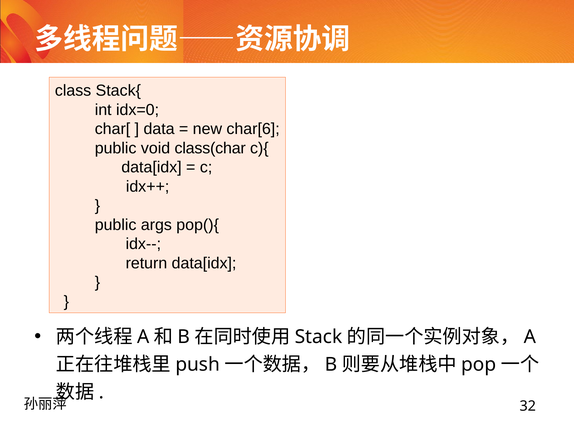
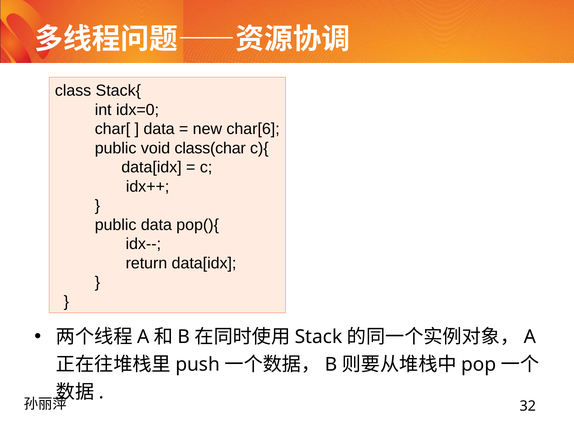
public args: args -> data (156, 225)
